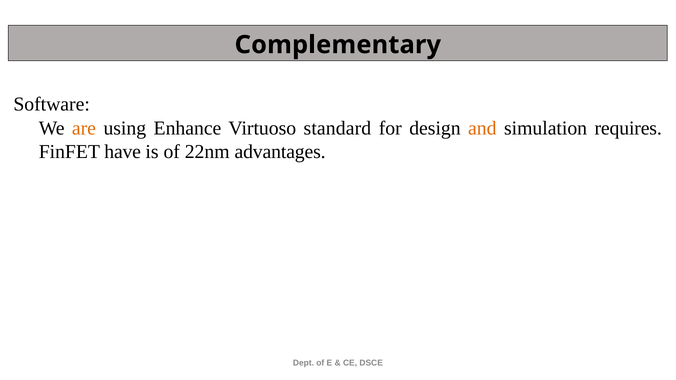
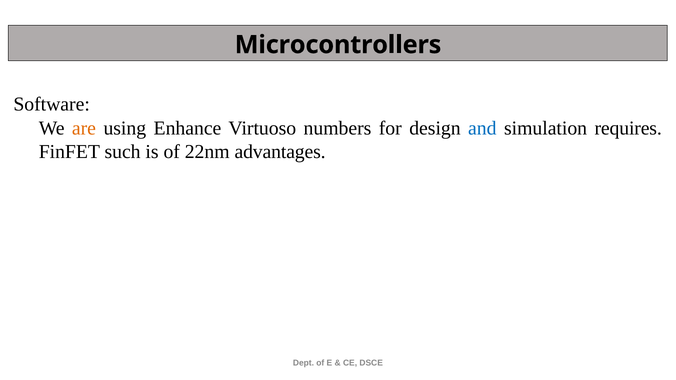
Complementary: Complementary -> Microcontrollers (338, 45)
standard: standard -> numbers (337, 128)
and colour: orange -> blue (482, 128)
have: have -> such (123, 152)
